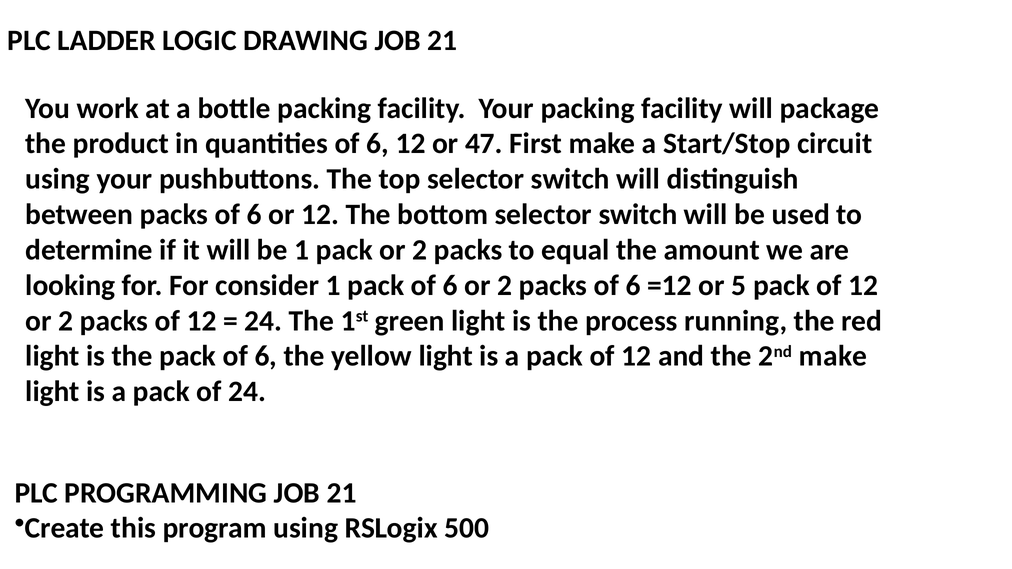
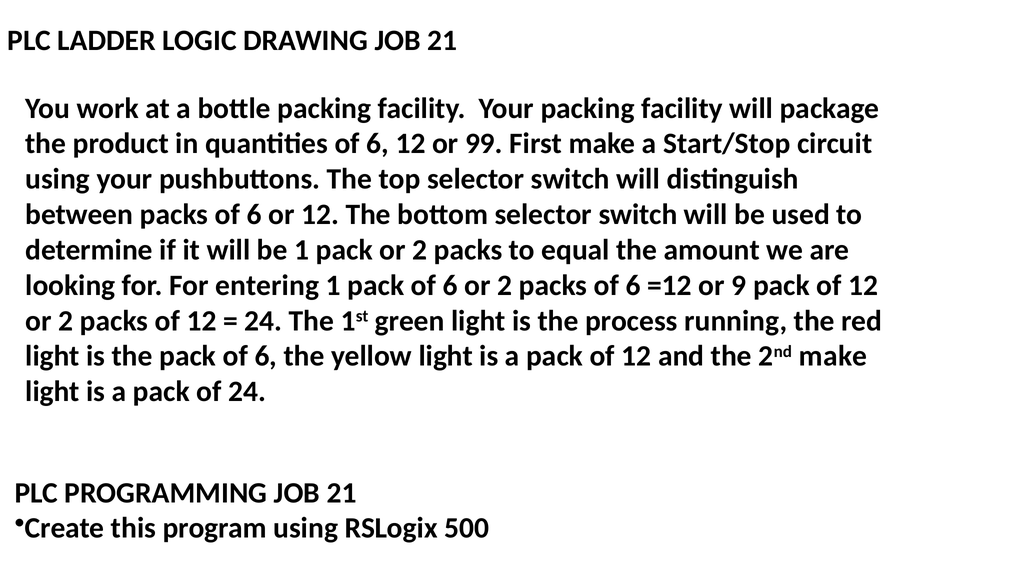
47: 47 -> 99 (484, 144)
consider: consider -> entering (267, 286)
5: 5 -> 9 (739, 286)
